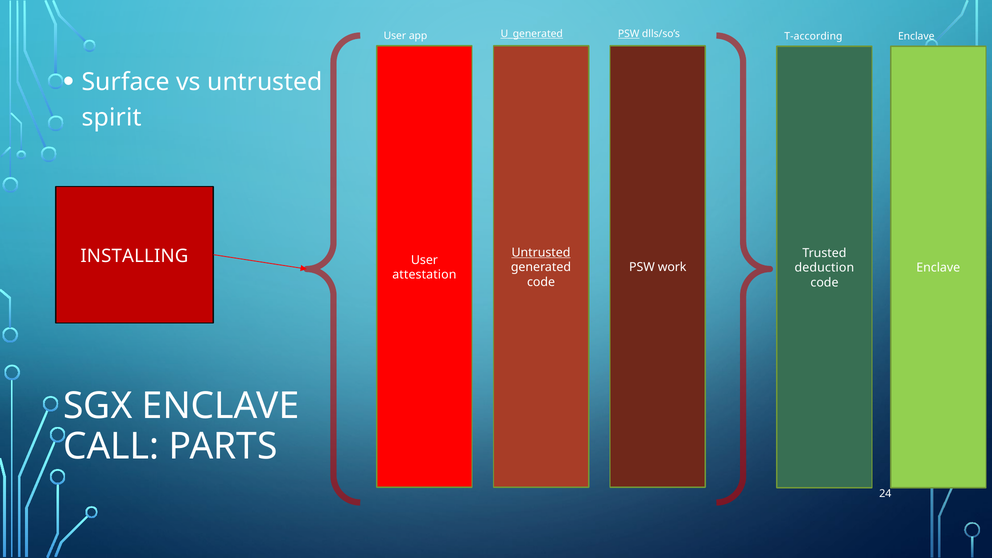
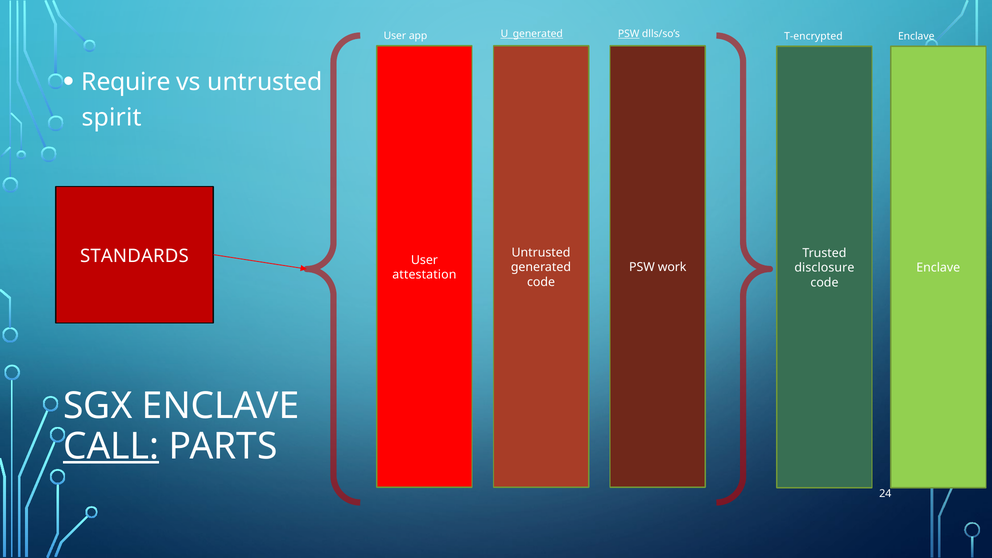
T-according: T-according -> T-encrypted (813, 37)
Surface: Surface -> Require (126, 82)
Untrusted underline: present -> none (541, 252)
INSTALLING: INSTALLING -> STANDARDS (134, 256)
deduction: deduction -> disclosure (824, 268)
CALL underline: none -> present (111, 446)
